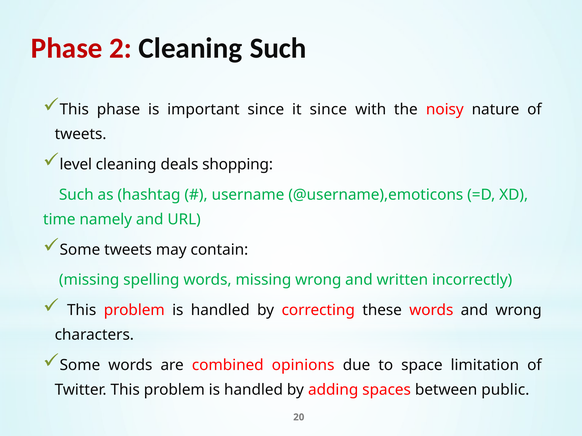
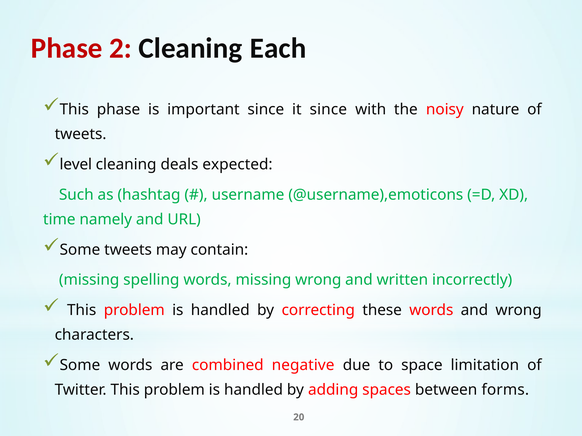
Cleaning Such: Such -> Each (278, 48)
shopping: shopping -> expected (237, 165)
opinions: opinions -> negative (303, 365)
public: public -> forms (505, 390)
